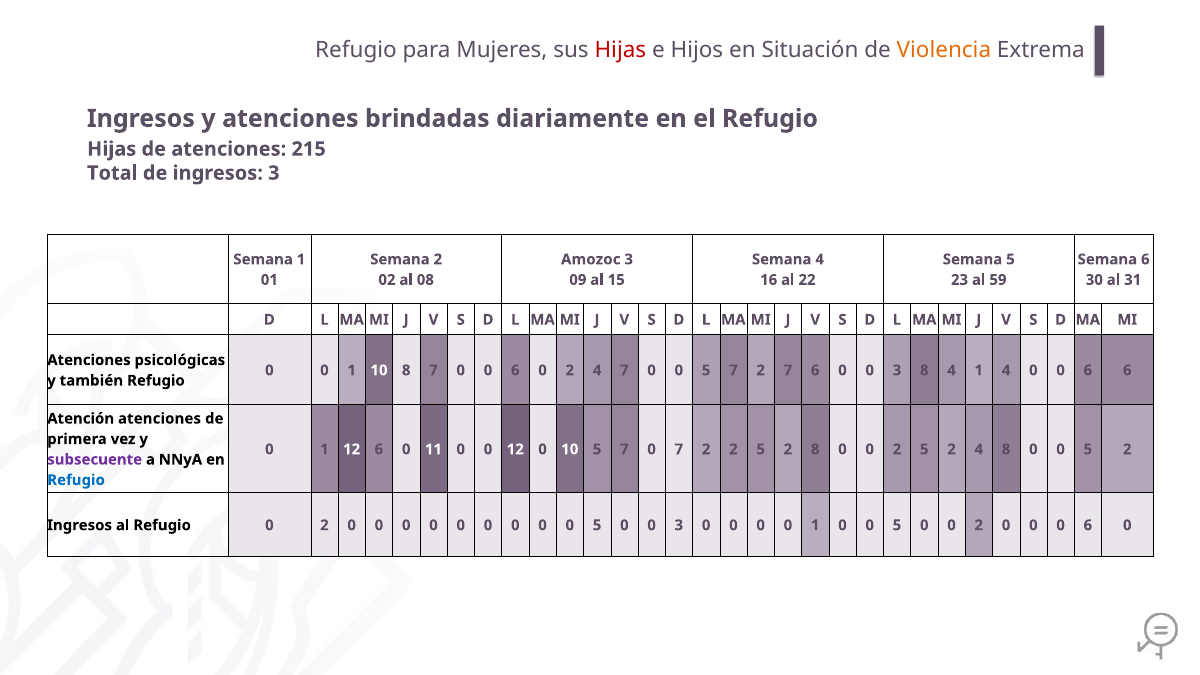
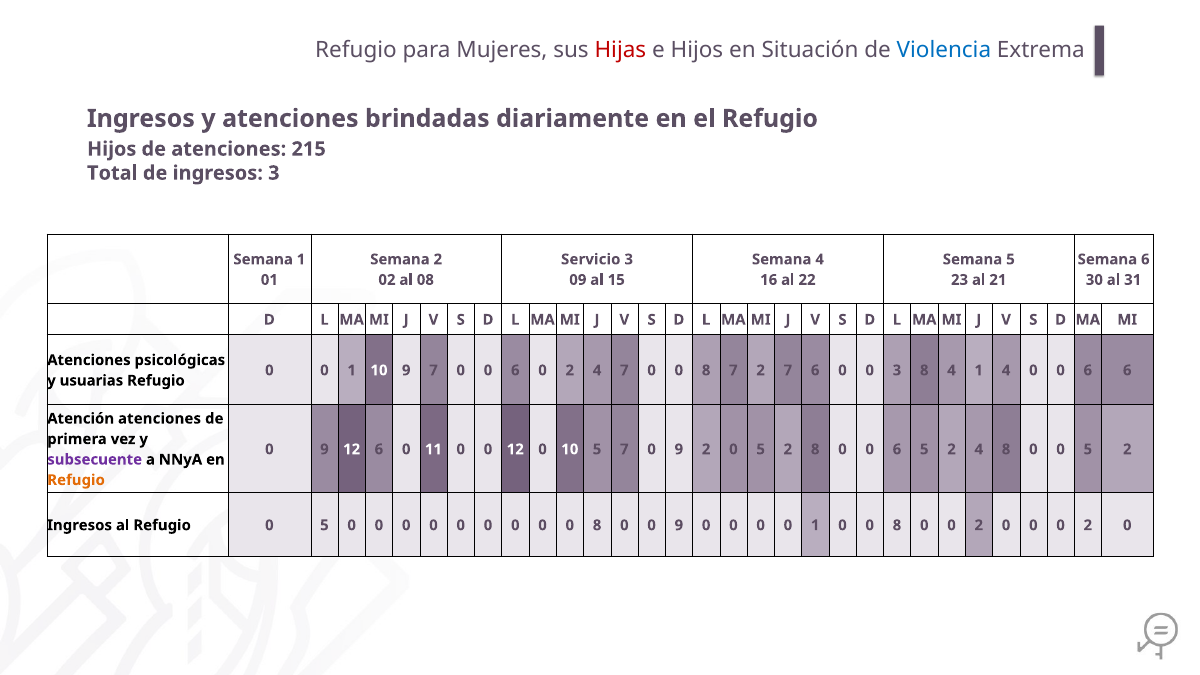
Violencia colour: orange -> blue (944, 50)
Hijas: Hijas -> Hijos (112, 149)
Amozoc: Amozoc -> Servicio (591, 259)
59: 59 -> 21 (998, 280)
10 8: 8 -> 9 (406, 370)
7 0 0 5: 5 -> 8 (706, 370)
también: también -> usuarias (91, 381)
1: 1 -> 9 (324, 449)
7 0 7: 7 -> 9 (679, 449)
2: 2 -> 0 (733, 449)
8 0 0 2: 2 -> 6 (897, 449)
Refugio colour: blue -> orange (76, 480)
Refugio 0 2: 2 -> 5 (324, 525)
0 0 0 5: 5 -> 8 (597, 525)
3: 3 -> 9 (679, 525)
1 0 0 5: 5 -> 8 (897, 525)
0 0 0 6: 6 -> 2 (1088, 525)
